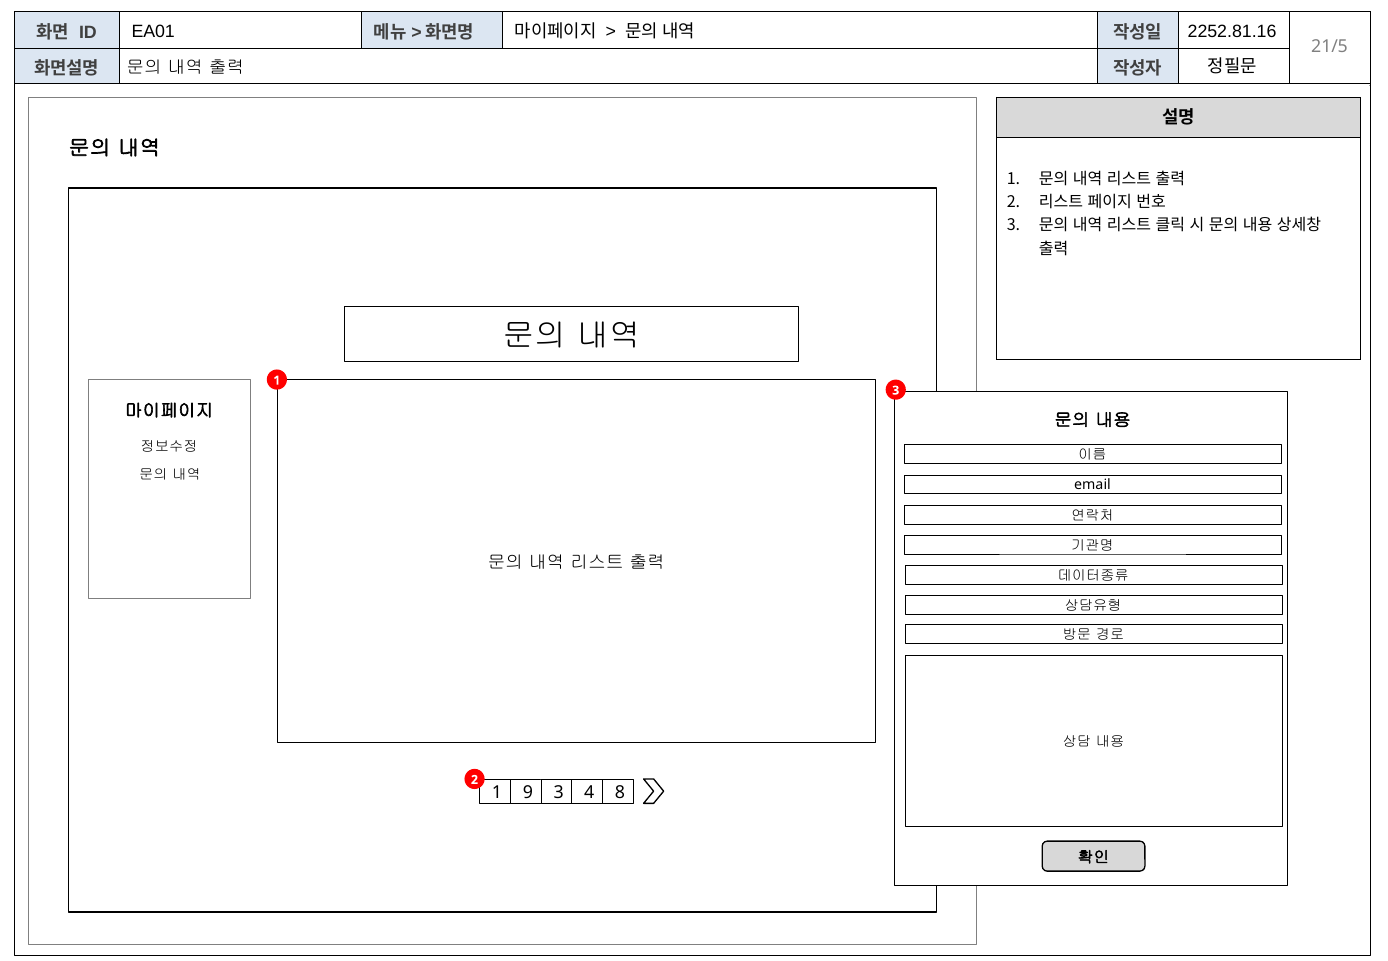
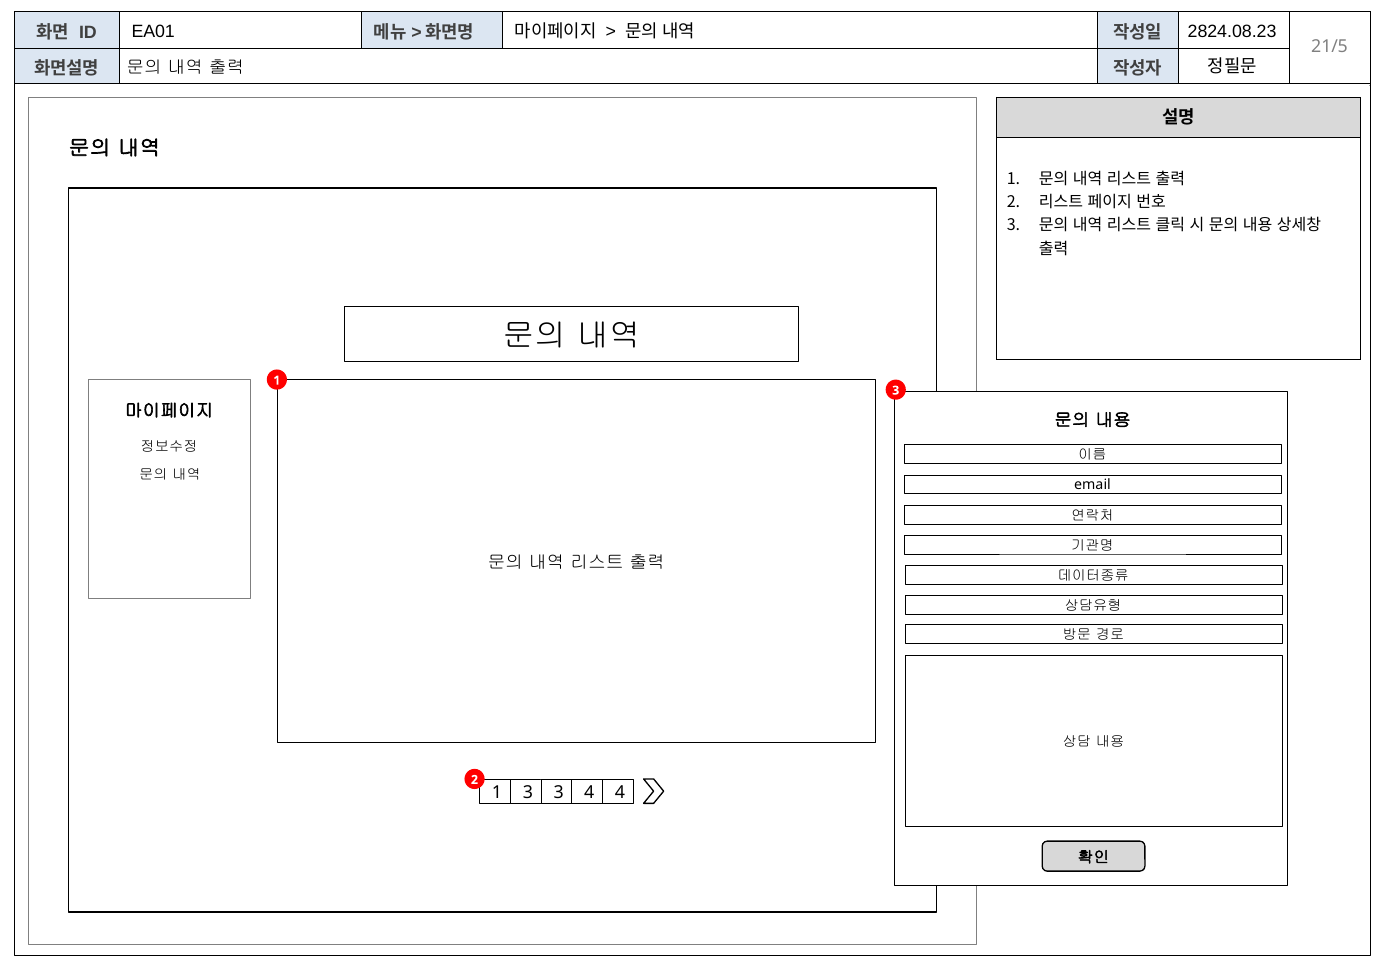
2252.81.16: 2252.81.16 -> 2824.08.23 (1232, 32)
1 9: 9 -> 3 (528, 792)
4 8: 8 -> 4 (620, 792)
